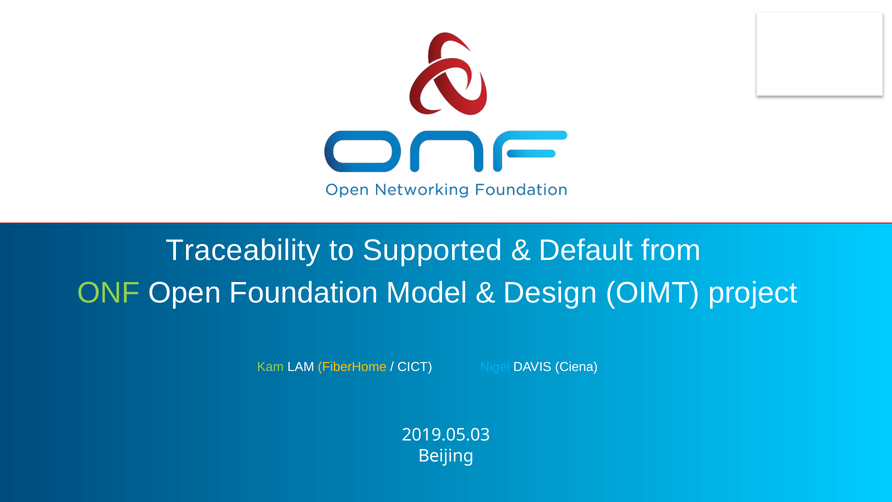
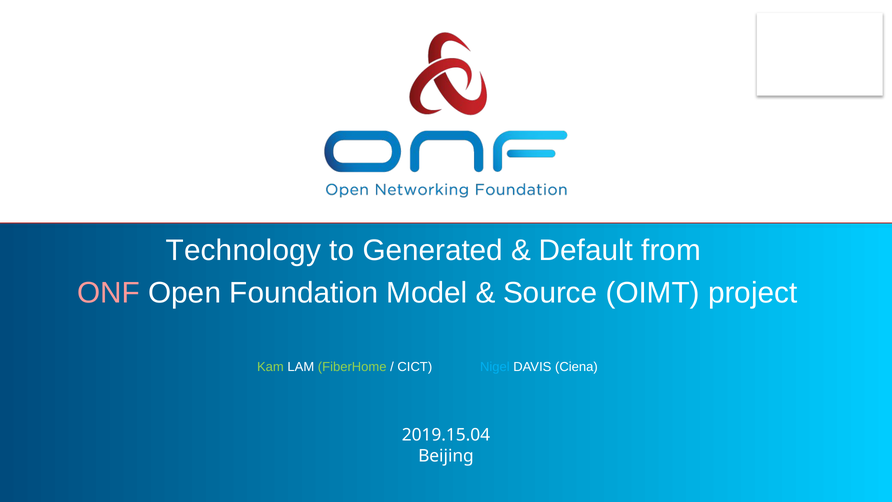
Traceability: Traceability -> Technology (243, 251)
Supported: Supported -> Generated (433, 251)
ONF colour: light green -> pink (109, 293)
Design: Design -> Source (550, 293)
FiberHome colour: yellow -> light green (352, 367)
2019.05.03: 2019.05.03 -> 2019.15.04 (446, 435)
